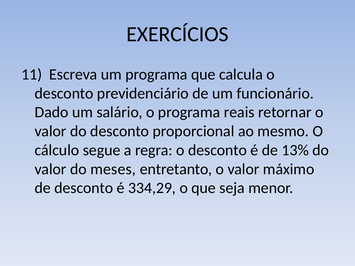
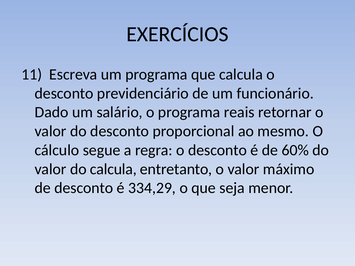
13%: 13% -> 60% (295, 150)
do meses: meses -> calcula (113, 169)
